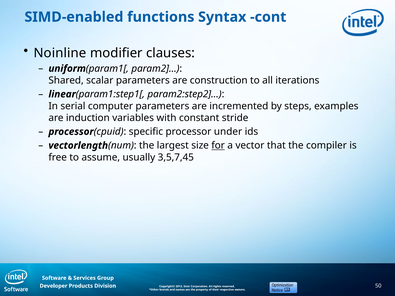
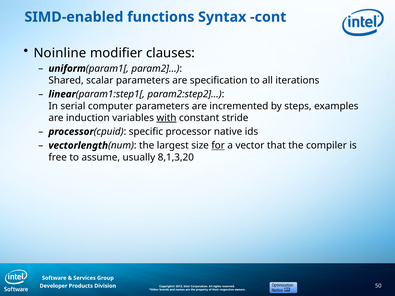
construction: construction -> specification (219, 80)
with underline: none -> present (166, 118)
under: under -> native (228, 132)
3,5,7,45: 3,5,7,45 -> 8,1,3,20 (176, 157)
